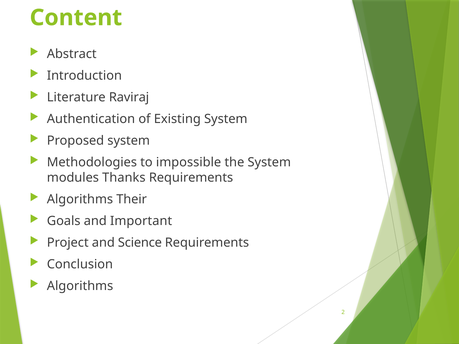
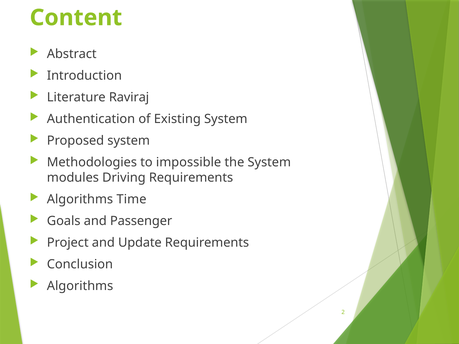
Thanks: Thanks -> Driving (124, 178)
Their: Their -> Time (132, 199)
Important: Important -> Passenger (141, 221)
Science: Science -> Update (140, 243)
